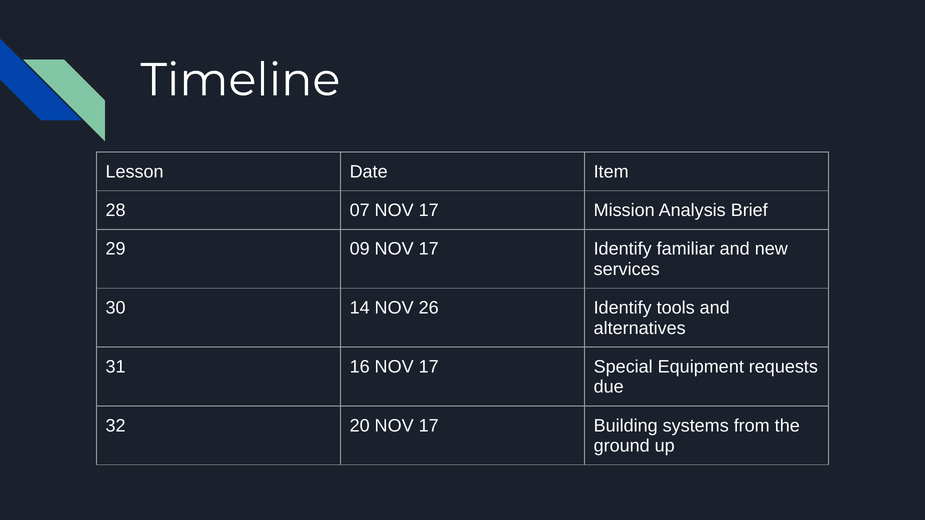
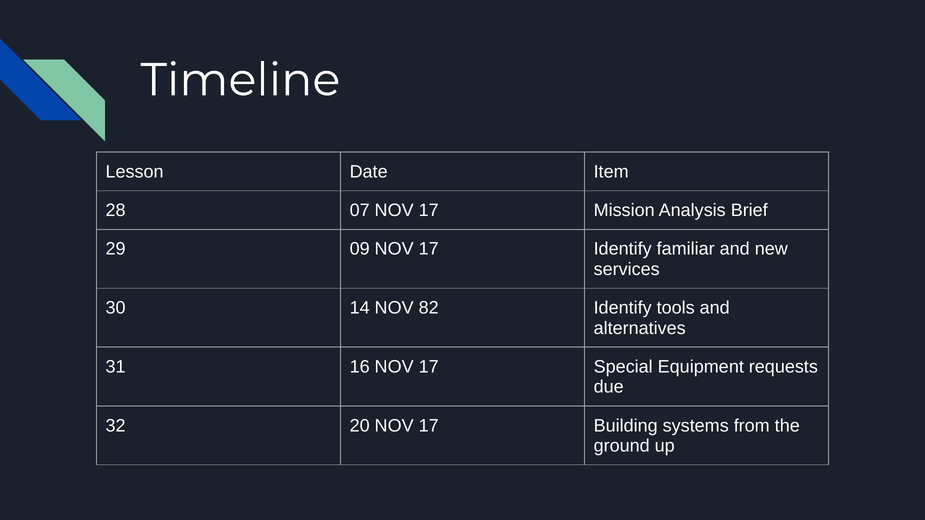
26: 26 -> 82 (429, 308)
